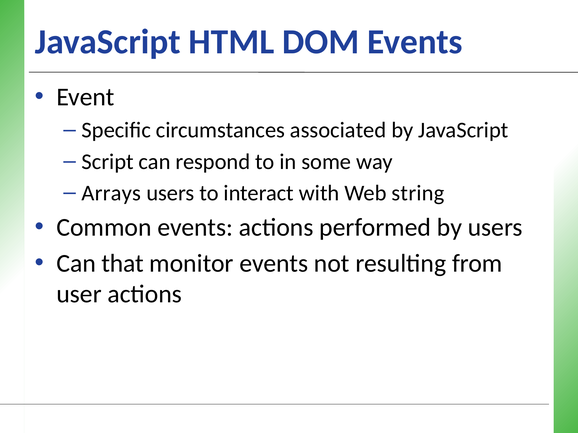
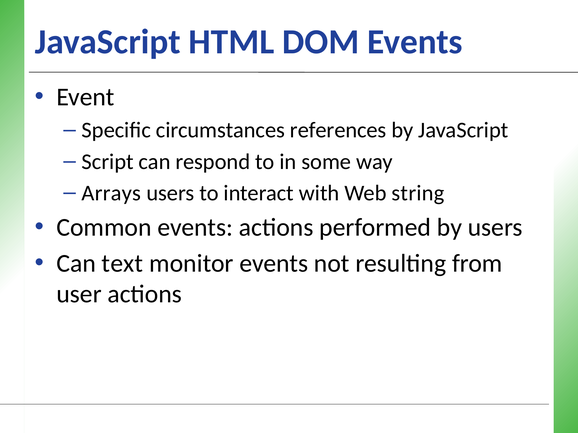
associated: associated -> references (338, 130)
that: that -> text (122, 264)
